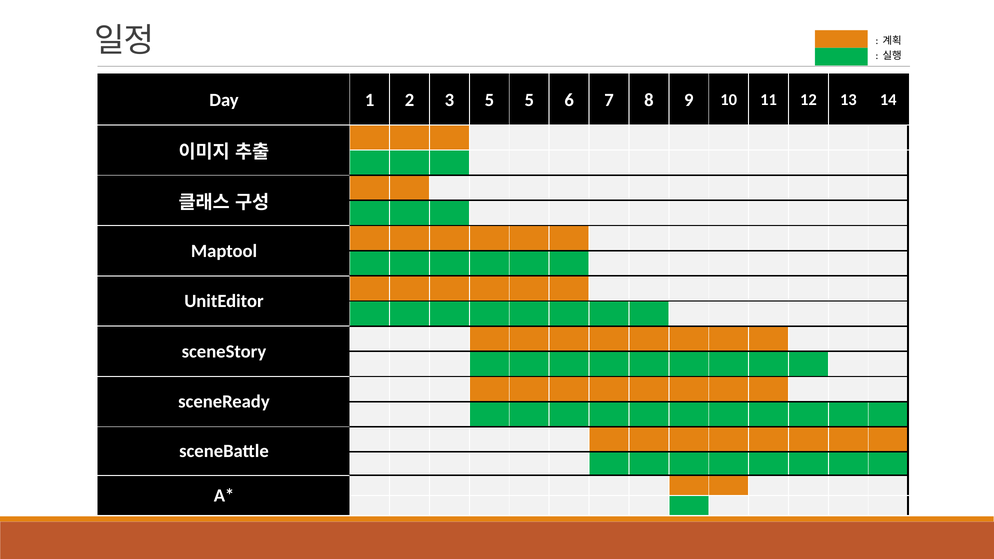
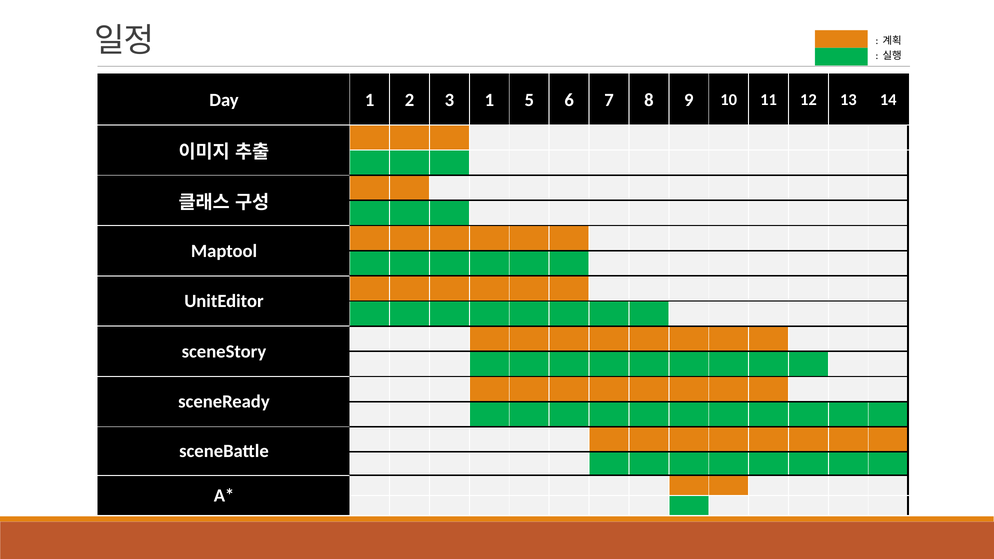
3 5: 5 -> 1 (489, 100)
